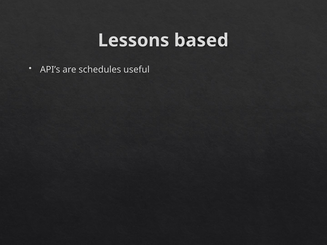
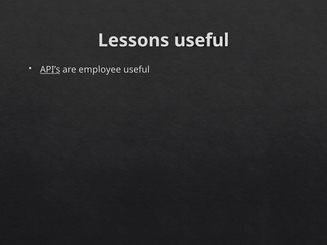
Lessons based: based -> useful (201, 40)
API’s underline: none -> present (50, 70)
schedules: schedules -> employee (100, 70)
